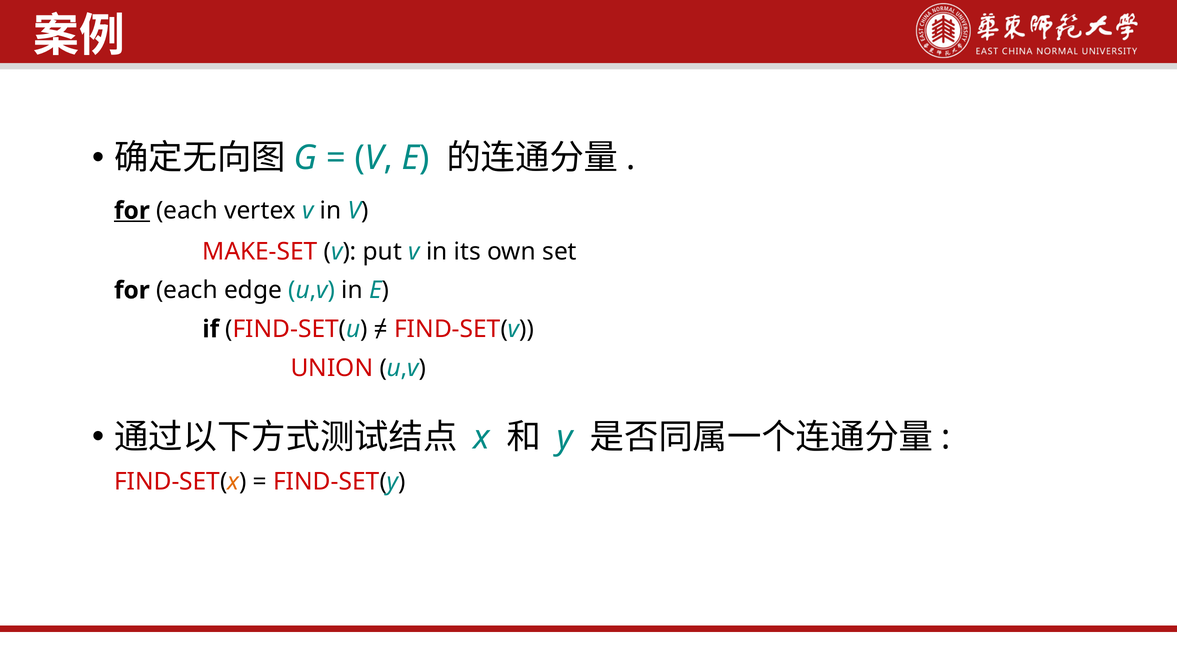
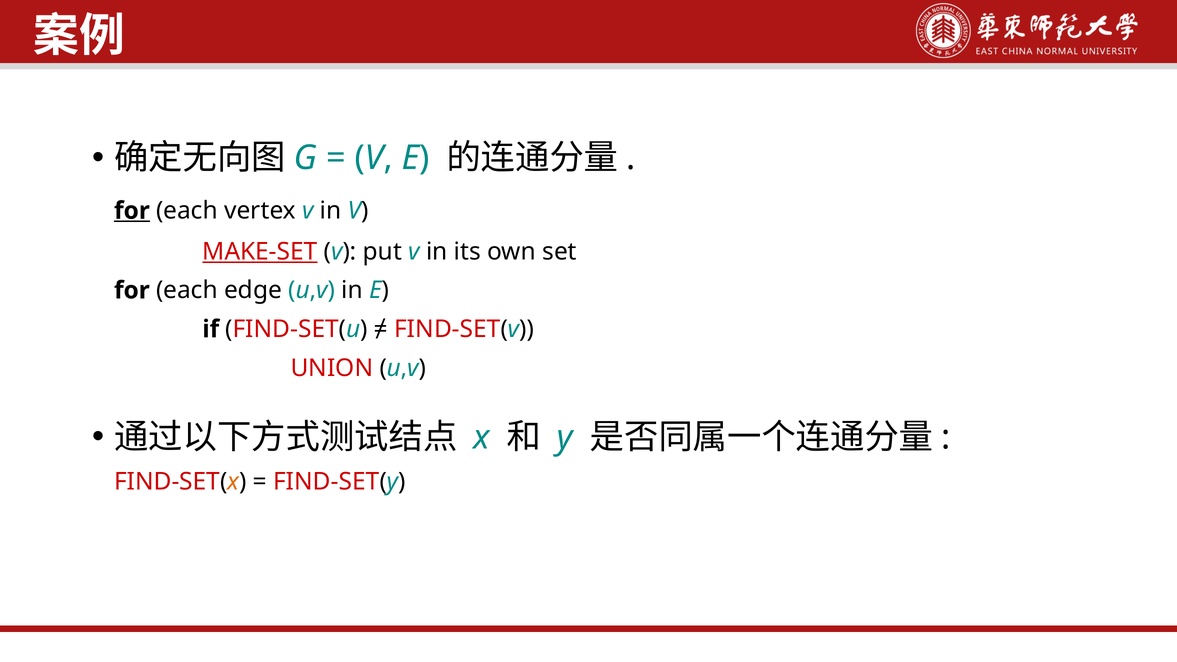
MAKE-SET underline: none -> present (260, 252)
